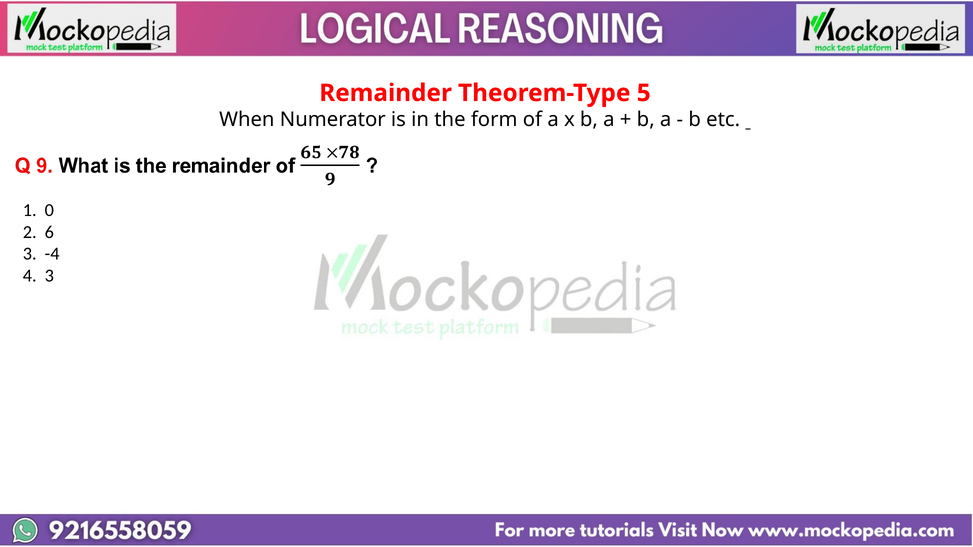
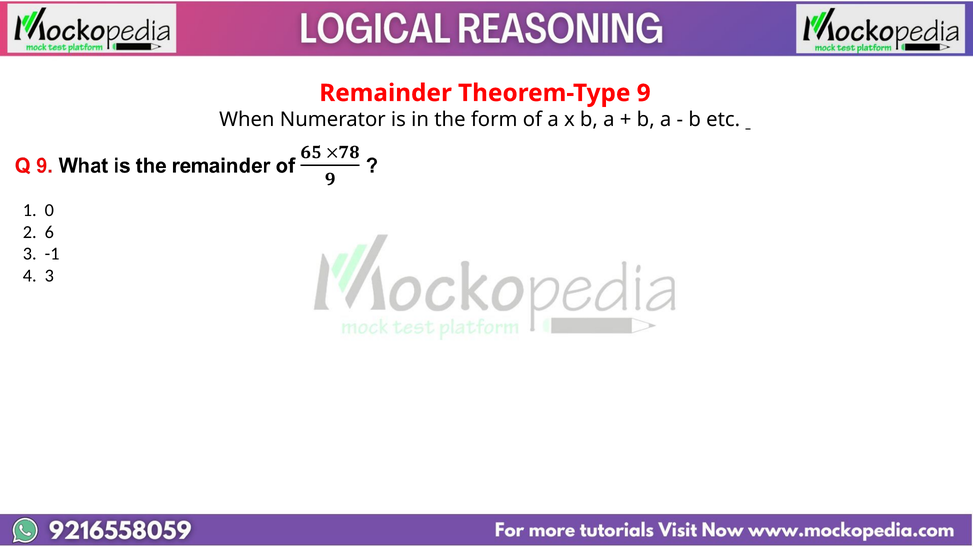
5: 5 -> 9 (644, 93)
-4: -4 -> -1 (52, 254)
